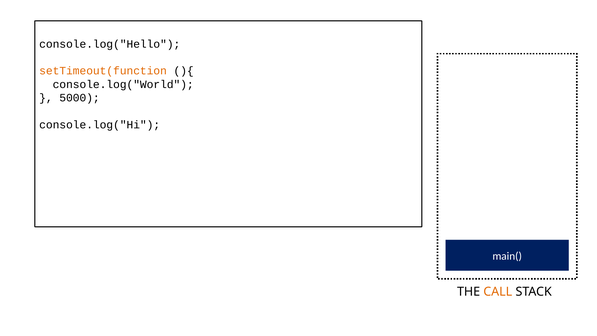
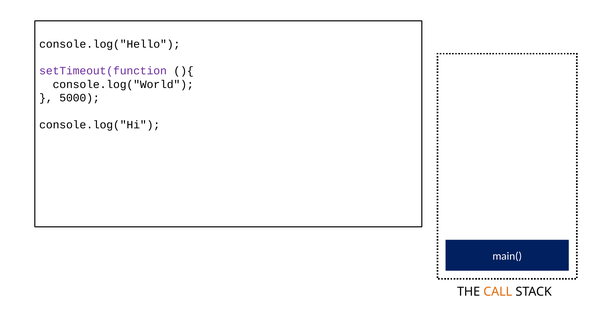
setTimeout(function colour: orange -> purple (103, 71)
